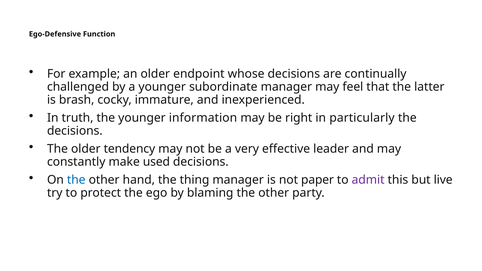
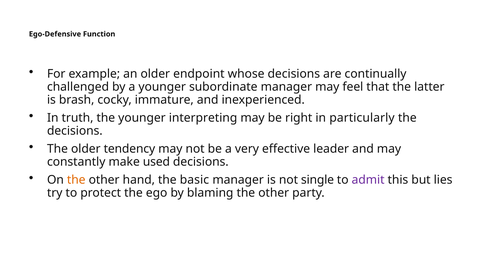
information: information -> interpreting (203, 118)
the colour: blue -> orange (76, 180)
thing: thing -> basic (194, 180)
paper: paper -> single (318, 180)
live: live -> lies (443, 180)
